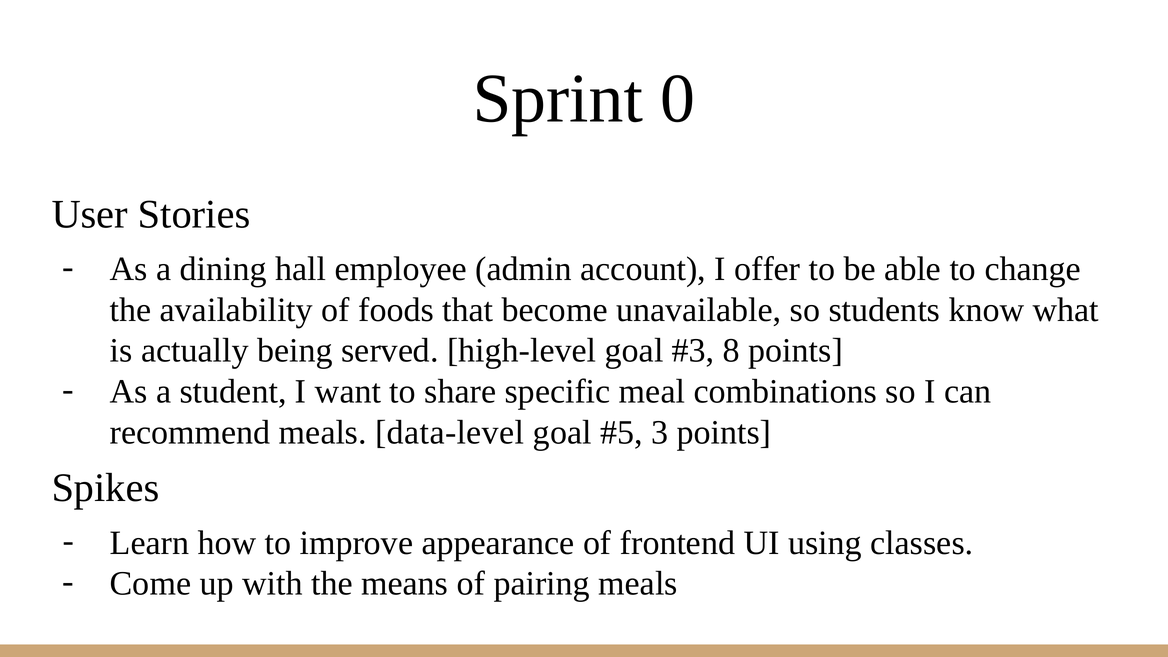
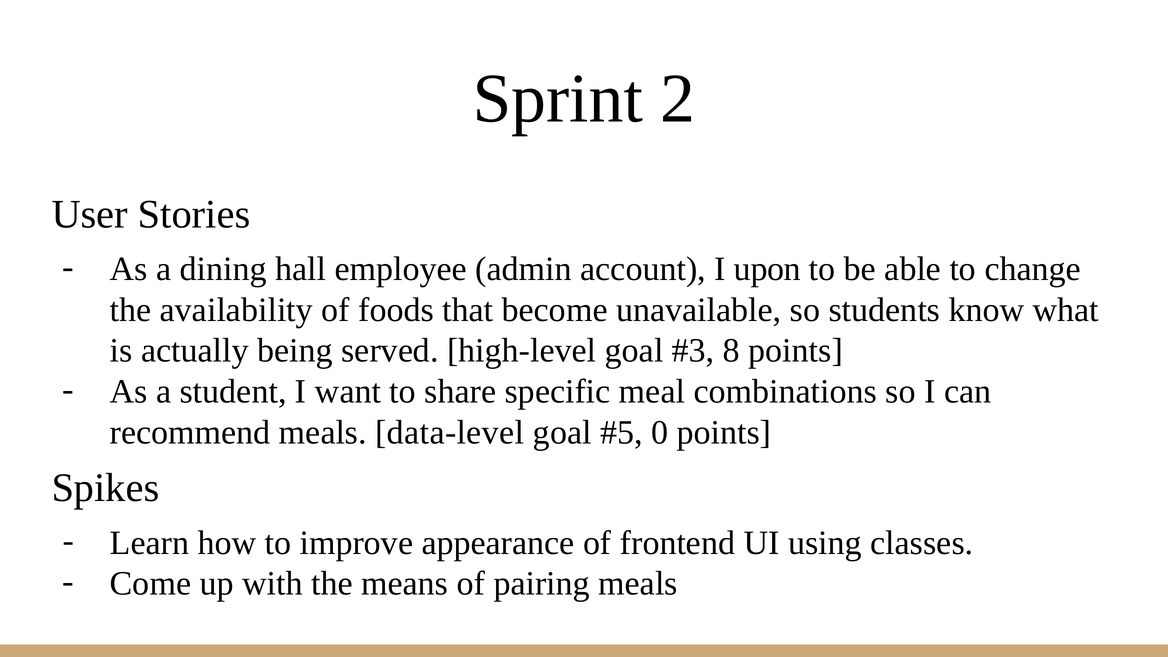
0: 0 -> 2 (678, 99)
offer: offer -> upon (767, 269)
3: 3 -> 0 (660, 433)
